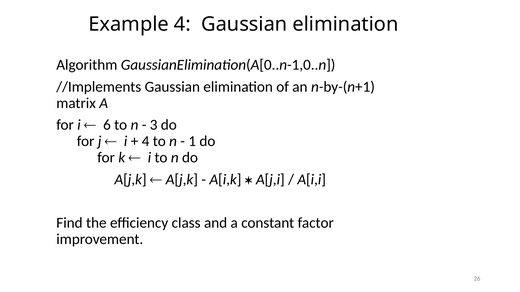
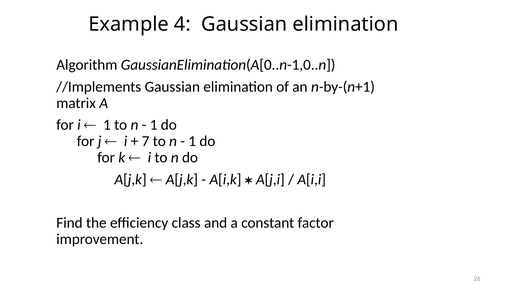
6: 6 -> 1 (107, 125)
3: 3 -> 1 (154, 125)
4: 4 -> 7 (146, 141)
